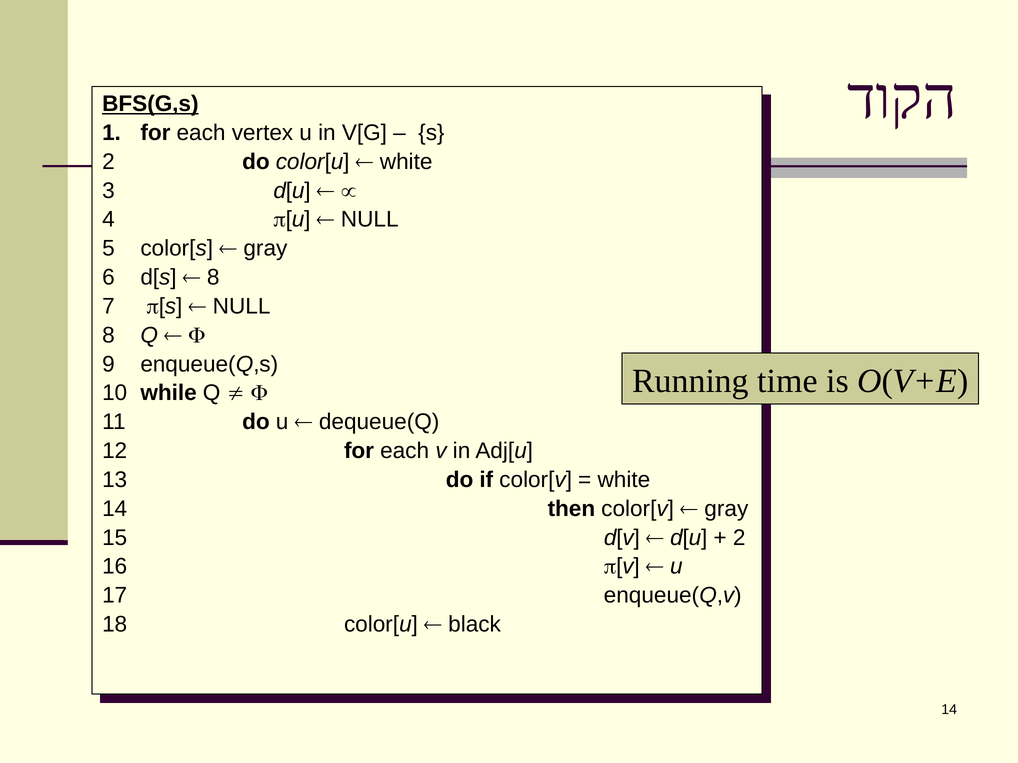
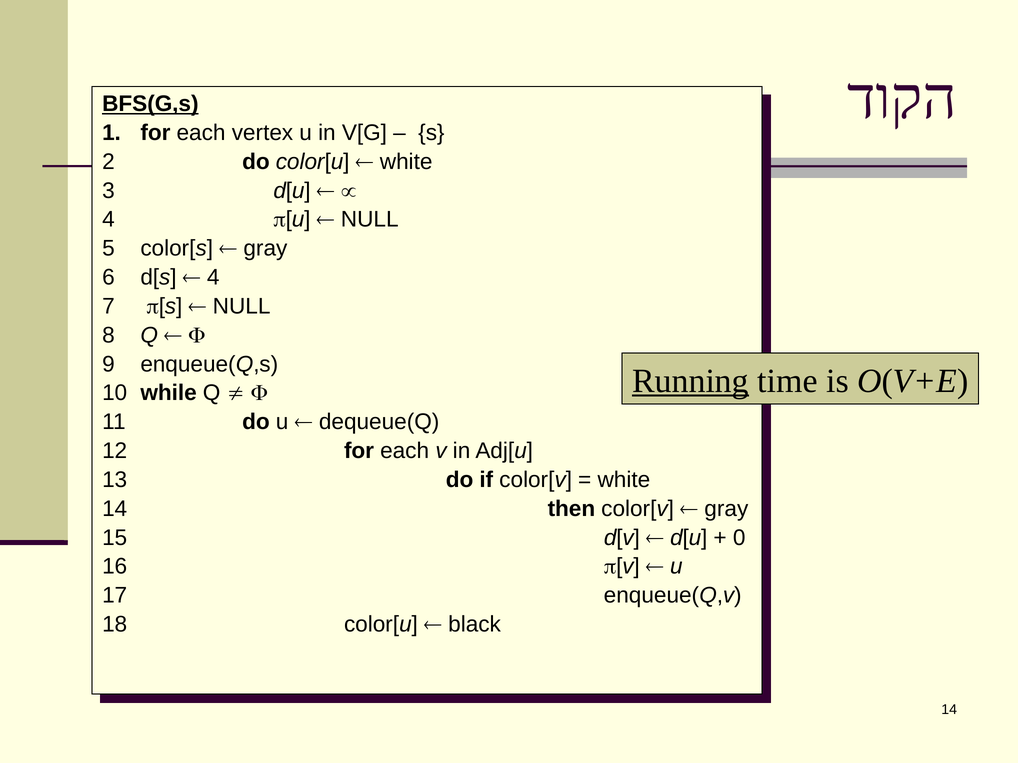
8: 8 -> 4 (213, 278)
Running underline: none -> present (690, 381)
2: 2 -> 0 (739, 538)
